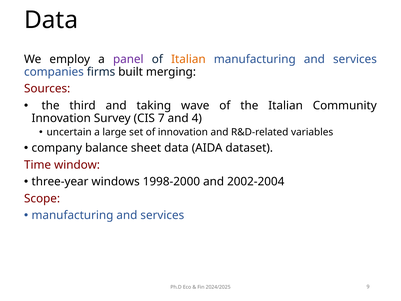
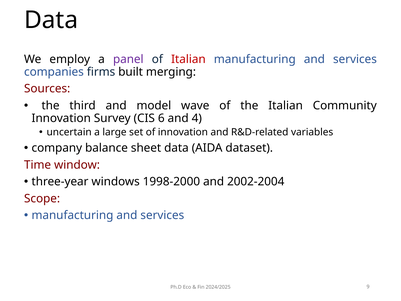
Italian colour: orange -> red (188, 59)
taking: taking -> model (154, 106)
7: 7 -> 6 (161, 118)
